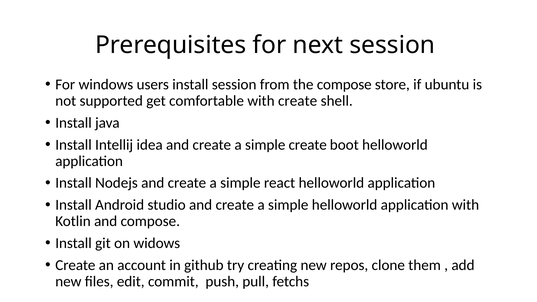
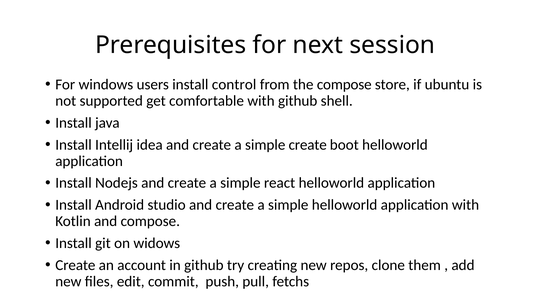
install session: session -> control (234, 85)
with create: create -> github (298, 101)
